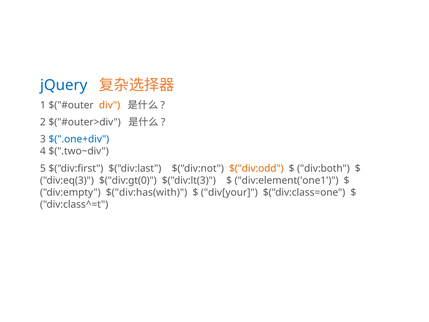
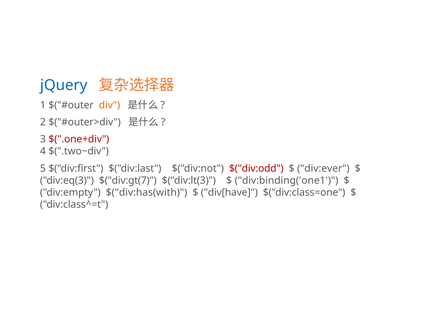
$(".one+div colour: blue -> red (79, 139)
$("div:odd colour: orange -> red (256, 168)
div:both: div:both -> div:ever (323, 168)
$("div:gt(0: $("div:gt(0 -> $("div:gt(7 (128, 180)
div:element('one1: div:element('one1 -> div:binding('one1 (287, 180)
div[your: div[your -> div[have (229, 192)
